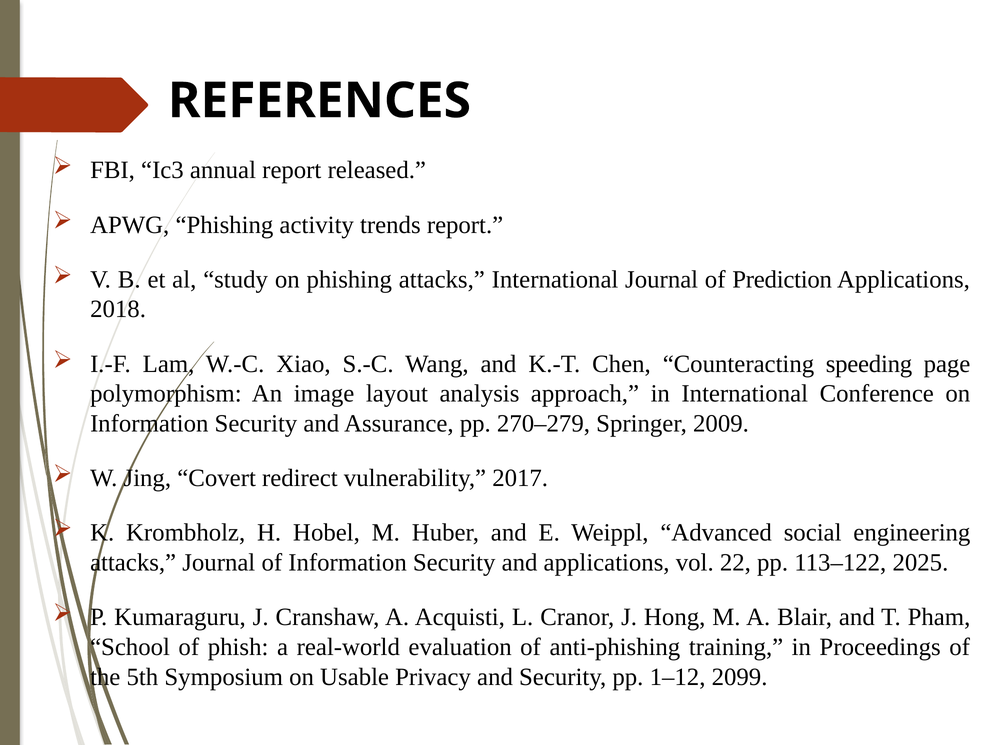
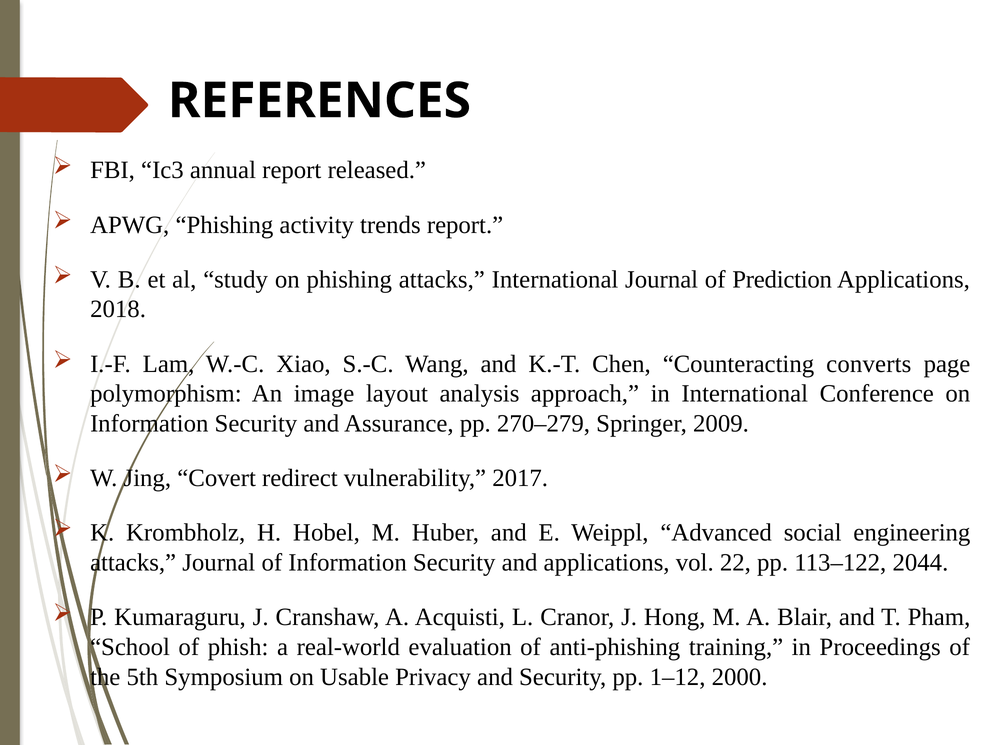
speeding: speeding -> converts (869, 364)
2025: 2025 -> 2044 (920, 562)
2099: 2099 -> 2000 (740, 677)
